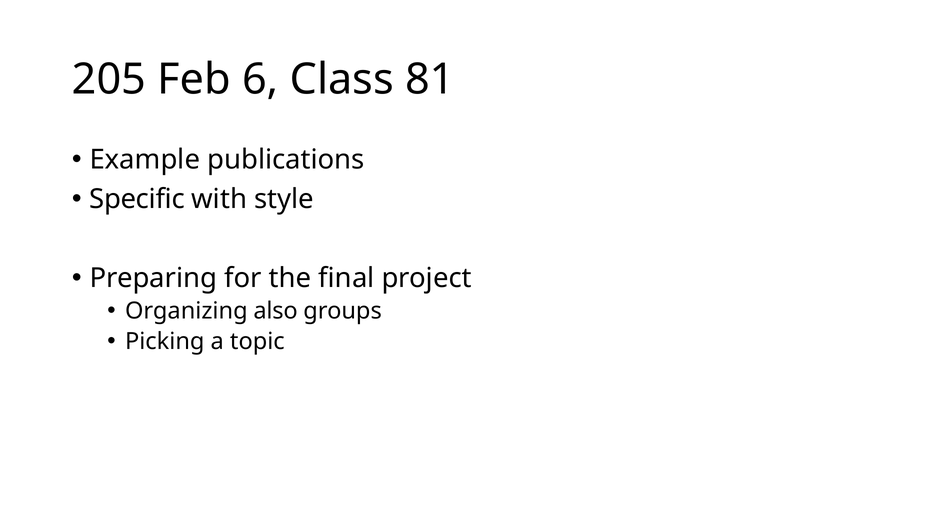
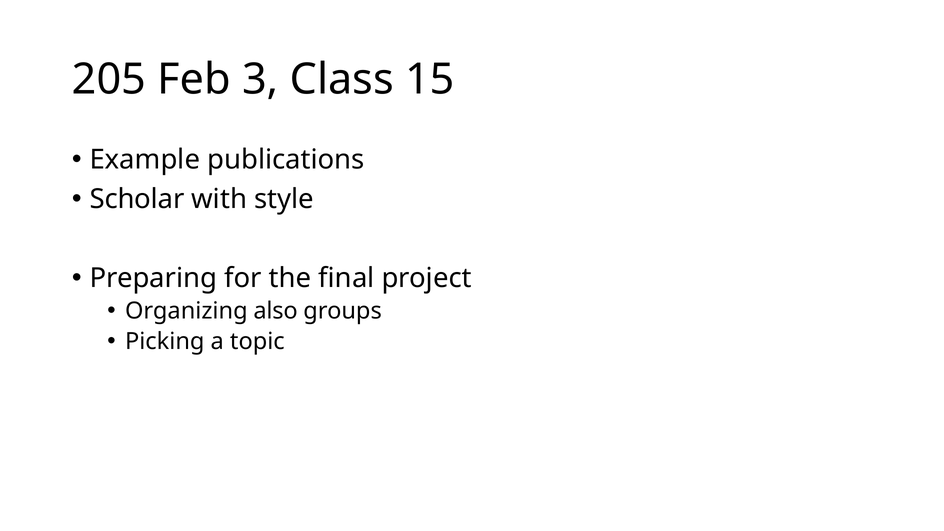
6: 6 -> 3 (260, 79)
81: 81 -> 15 (430, 79)
Specific: Specific -> Scholar (137, 199)
